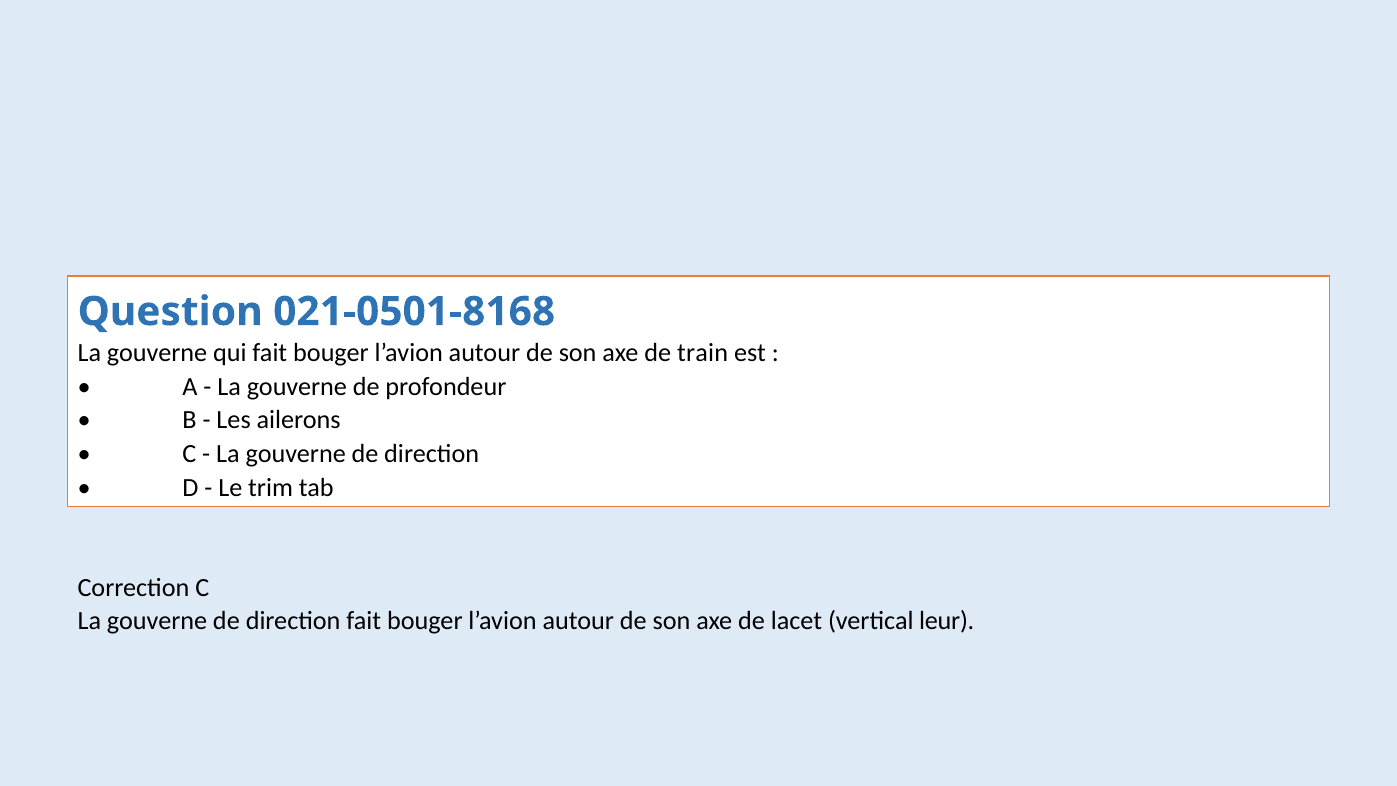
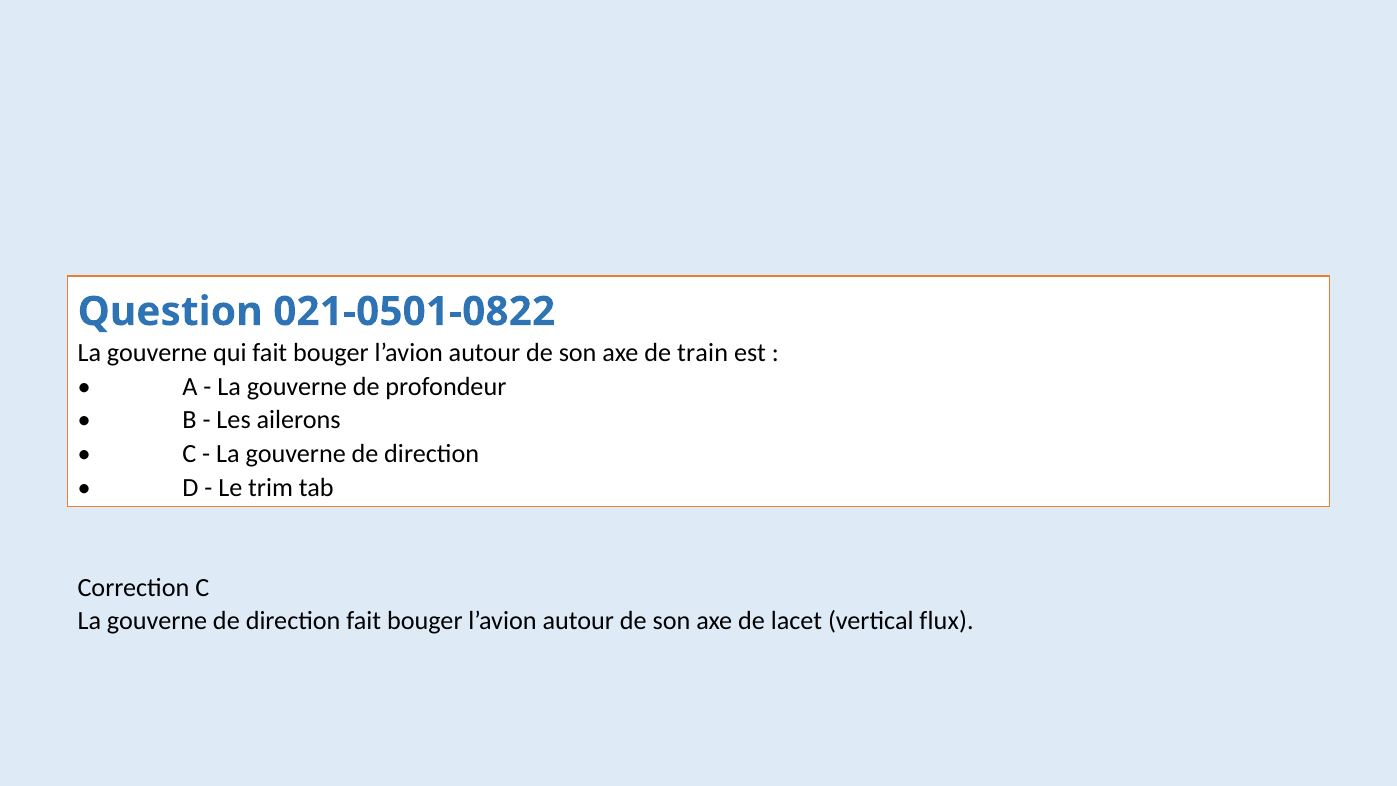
021-0501-8168: 021-0501-8168 -> 021-0501-0822 (414, 312)
leur: leur -> flux (947, 621)
